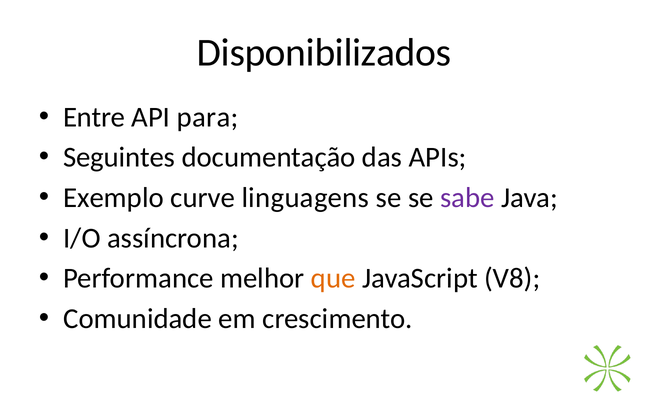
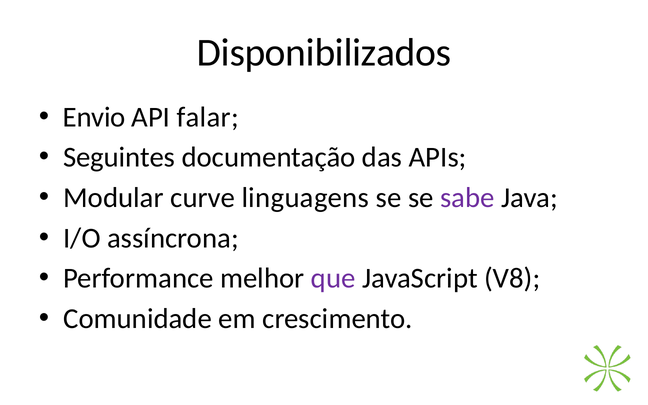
Entre: Entre -> Envio (94, 117)
para: para -> falar (208, 117)
Exemplo: Exemplo -> Modular (113, 198)
que colour: orange -> purple (333, 278)
